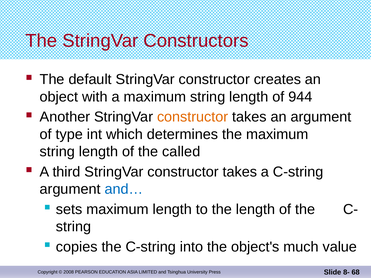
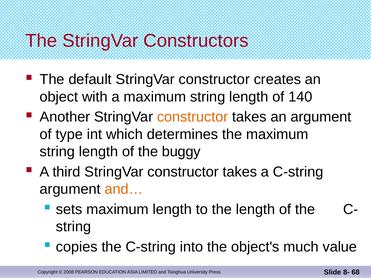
944: 944 -> 140 (300, 97)
called: called -> buggy (181, 152)
and… colour: blue -> orange (124, 189)
